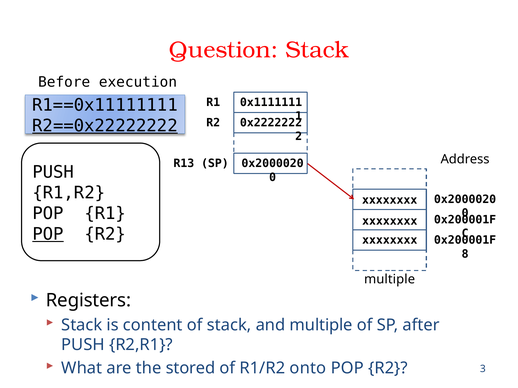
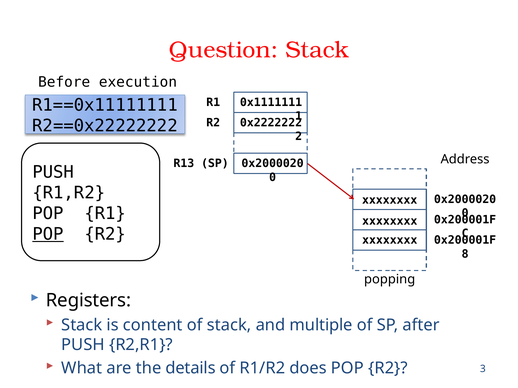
R2==0x22222222 underline: present -> none (105, 126)
multiple: multiple -> popping (390, 280)
stored: stored -> details (191, 369)
onto: onto -> does (308, 369)
